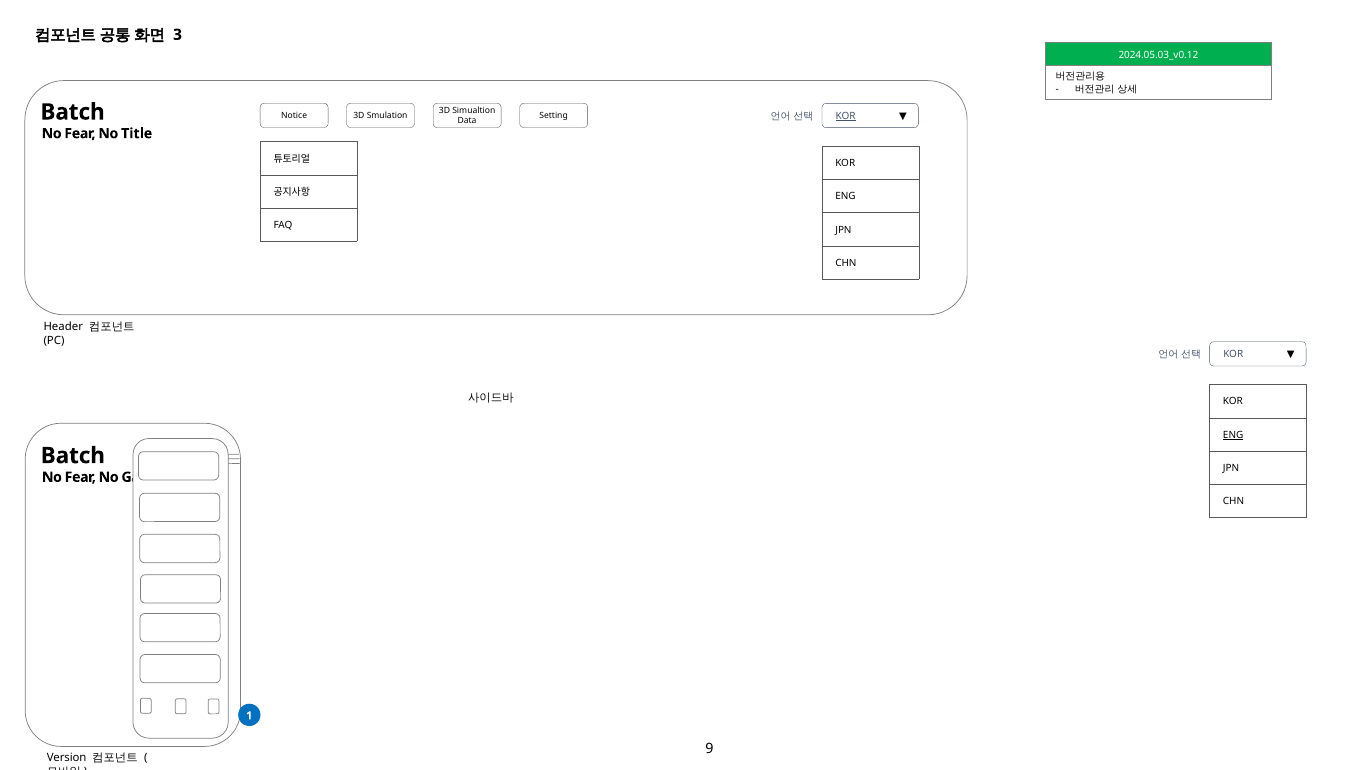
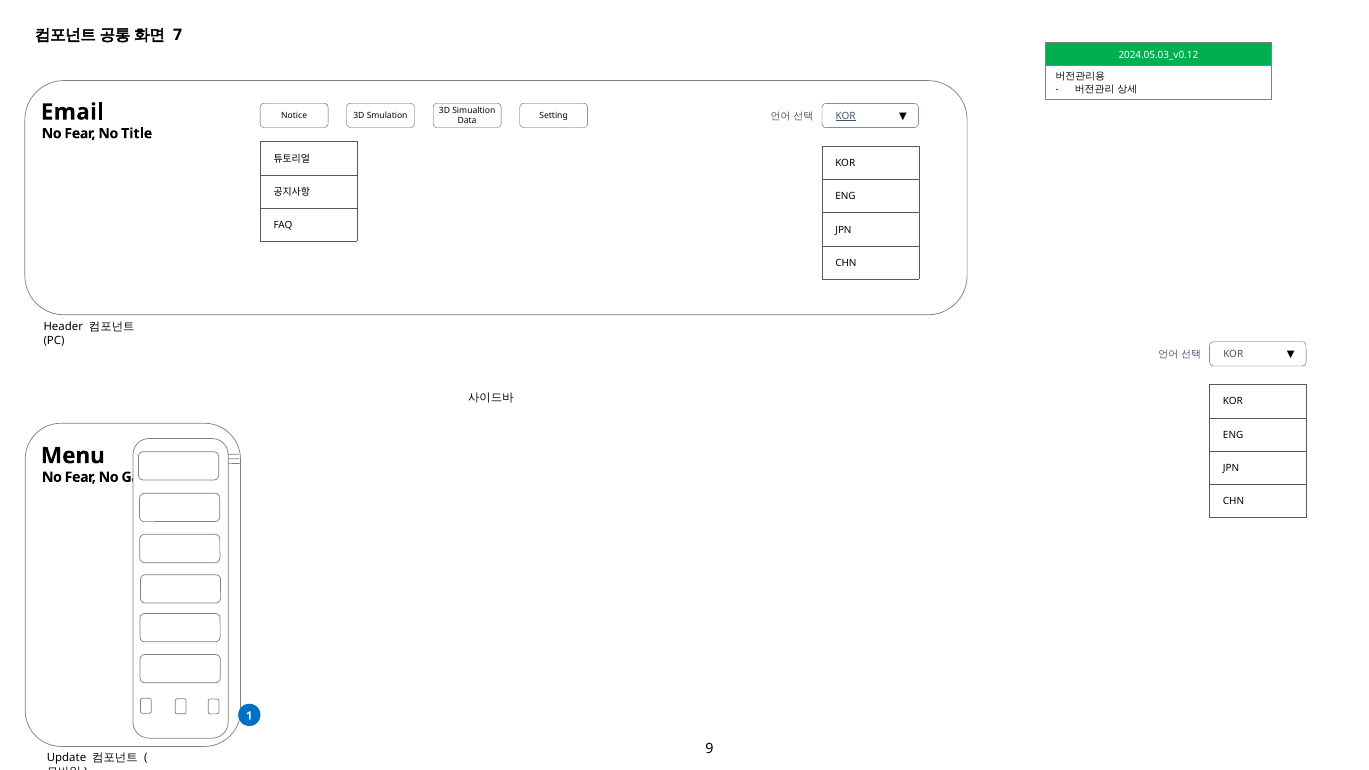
3: 3 -> 7 (178, 35)
Batch: Batch -> Email (72, 112)
ENG underline: present -> none (1233, 435)
Batch: Batch -> Menu (73, 456)
Version: Version -> Update (67, 758)
